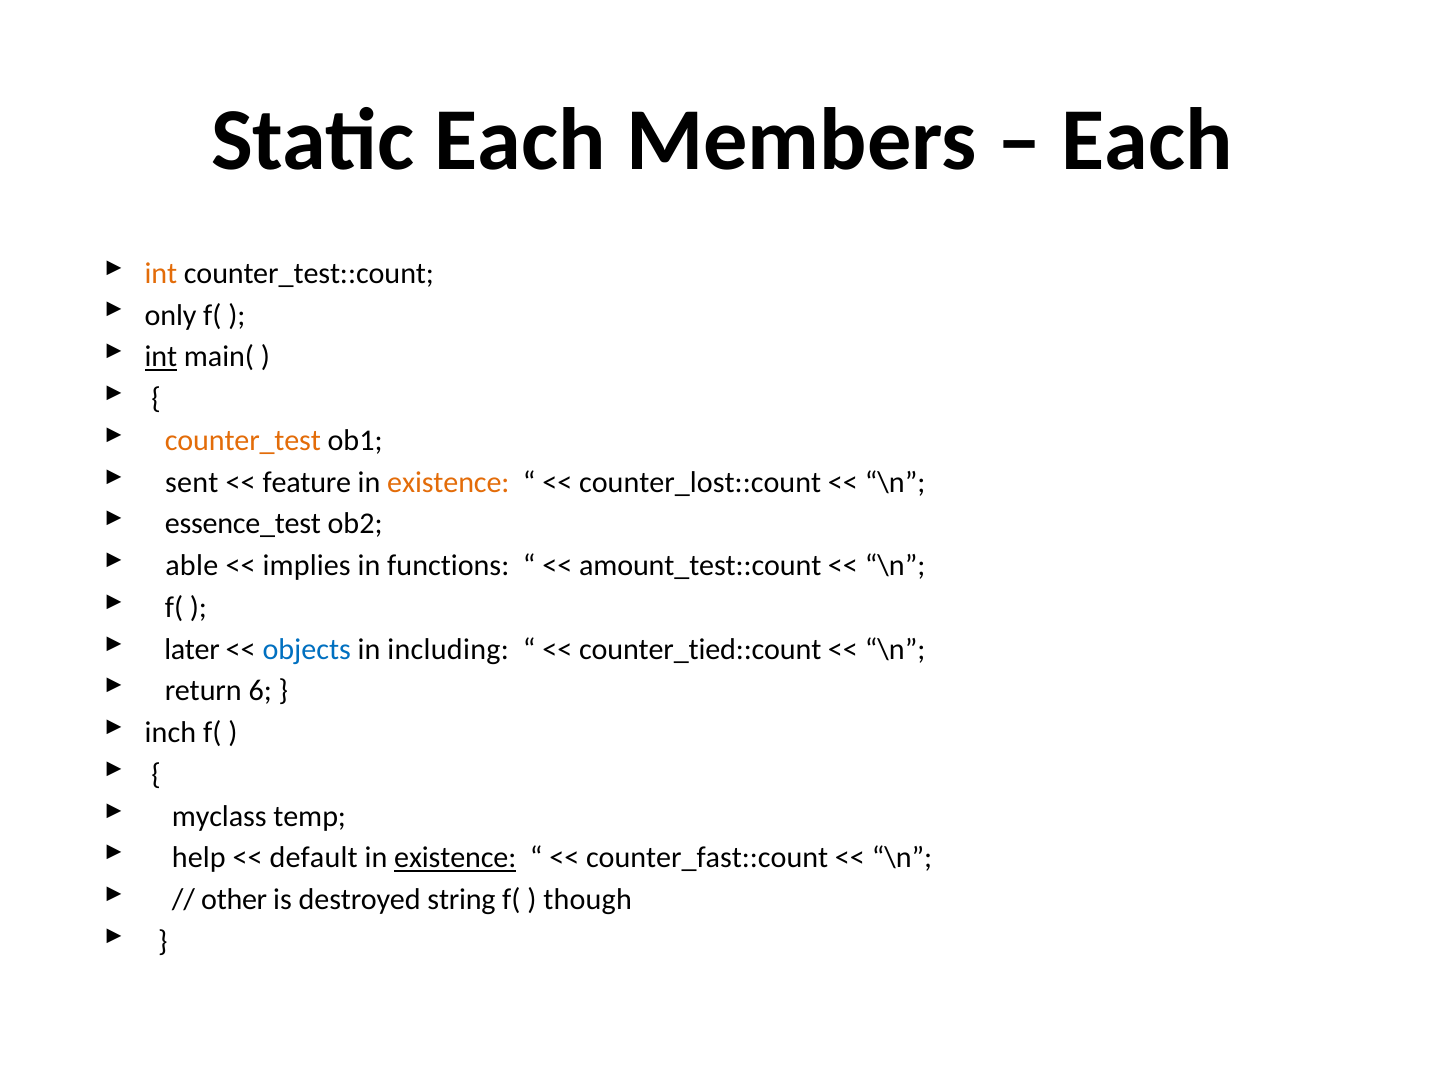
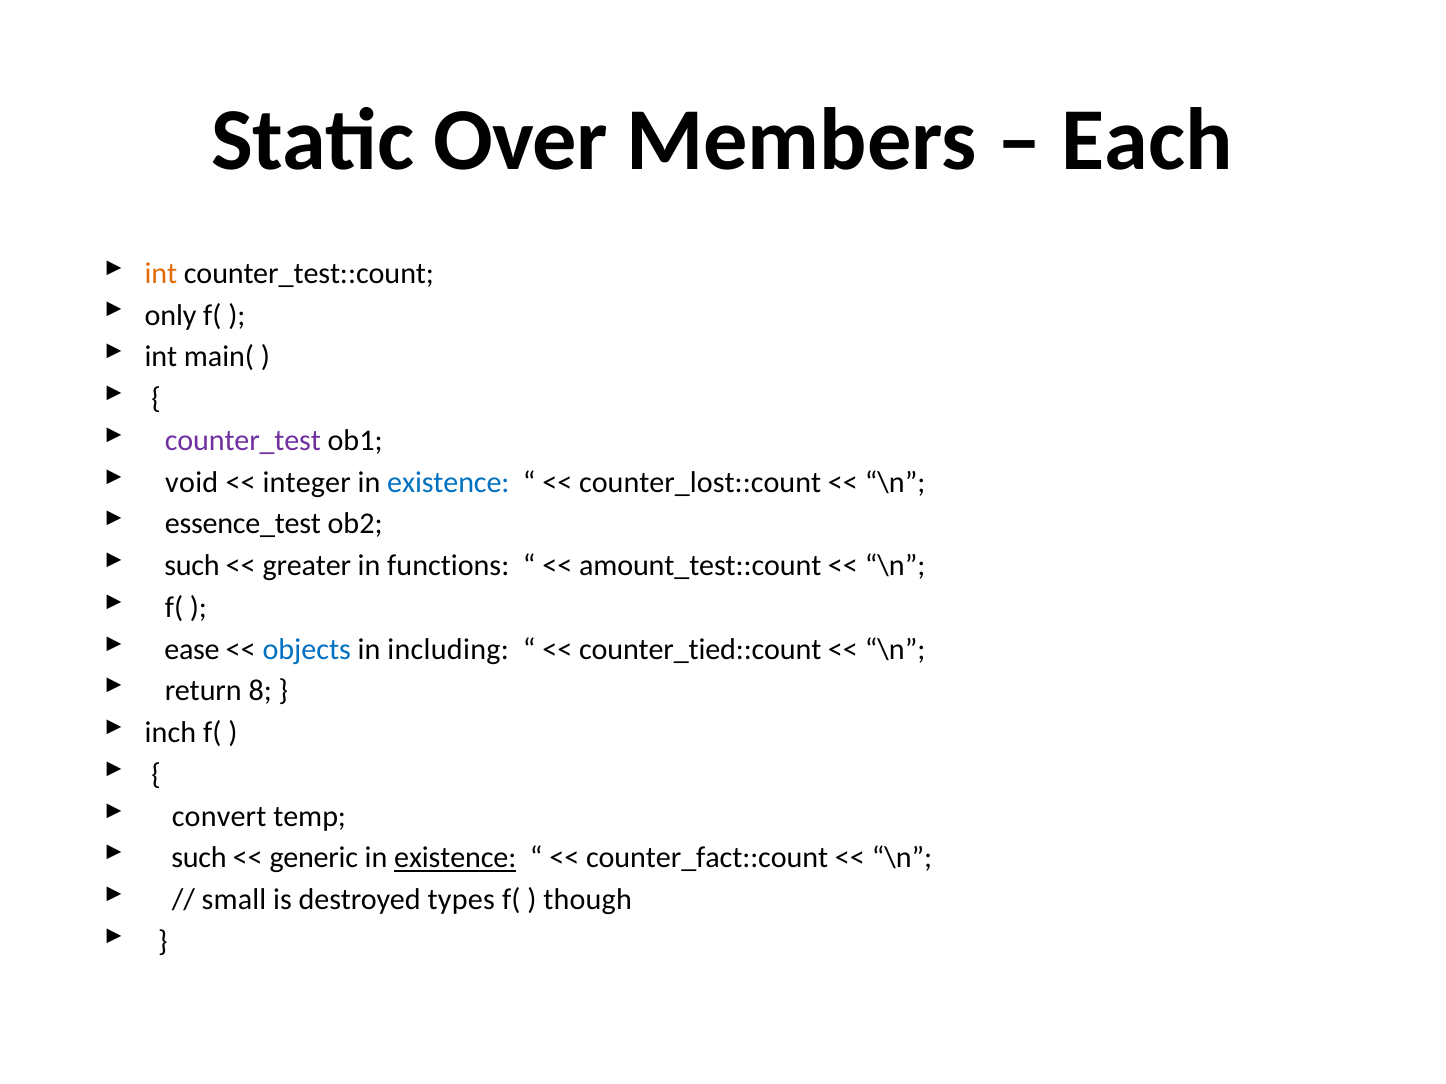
Static Each: Each -> Over (521, 140)
int underline: present -> none (161, 357)
counter_test colour: orange -> purple (243, 441)
sent: sent -> void (192, 482)
feature: feature -> integer (307, 482)
existence colour: orange -> blue (448, 482)
able: able -> such (192, 566)
implies: implies -> greater (307, 566)
later: later -> ease (192, 650)
6: 6 -> 8 (260, 691)
myclass: myclass -> convert (219, 817)
help: help -> such (199, 858)
default: default -> generic (314, 858)
counter_fast::count: counter_fast::count -> counter_fact::count (707, 858)
other: other -> small (234, 900)
string: string -> types (461, 900)
